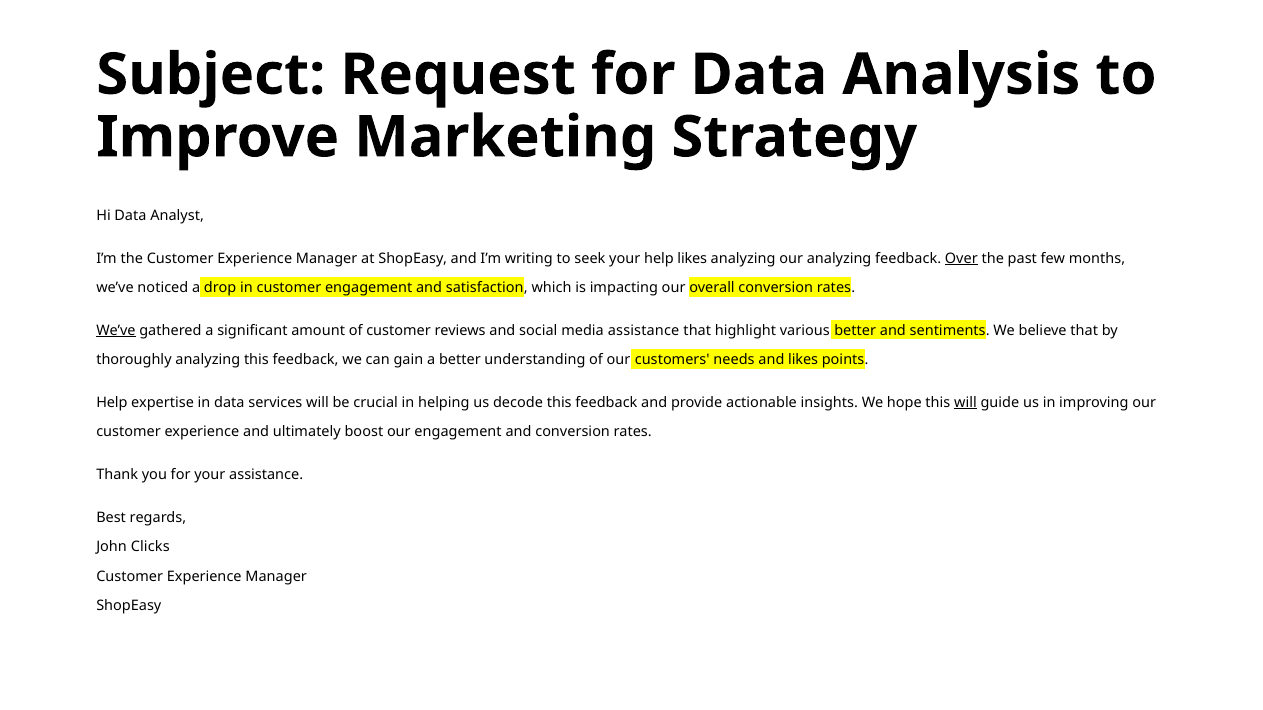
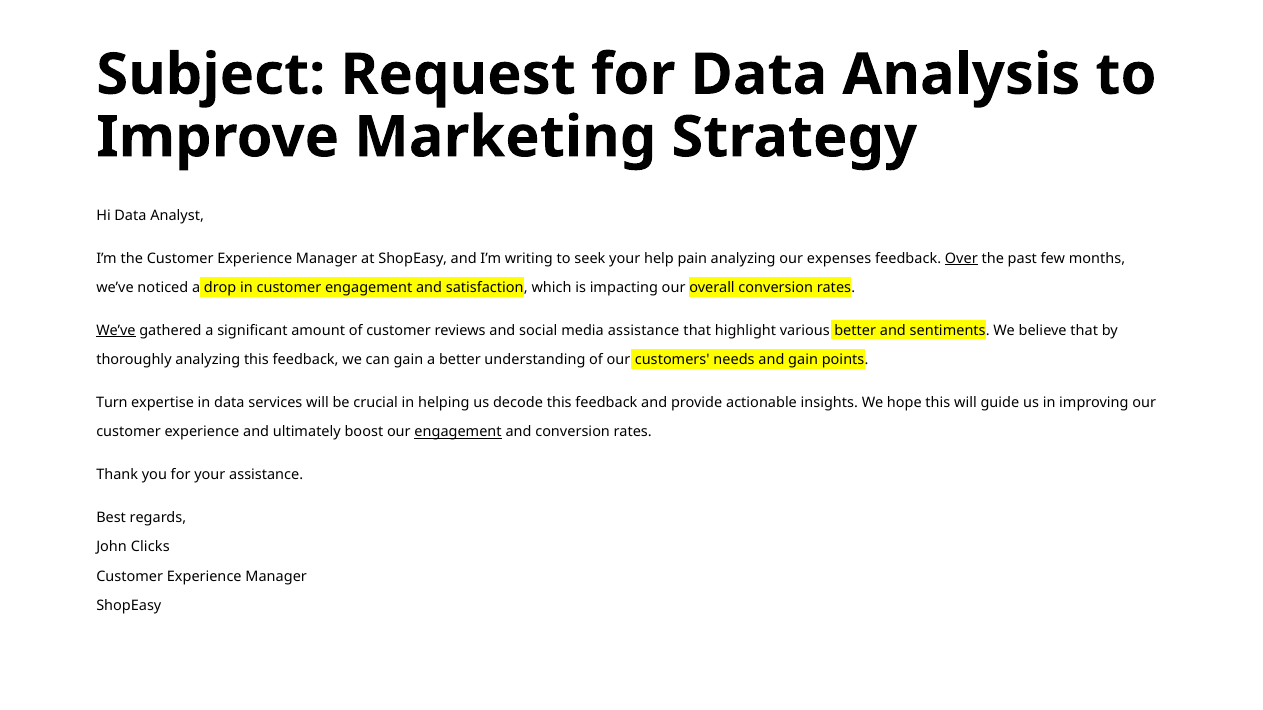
help likes: likes -> pain (692, 258)
our analyzing: analyzing -> expenses (839, 258)
and likes: likes -> gain (803, 360)
Help: Help -> Turn (112, 403)
will underline: present -> none (966, 403)
engagement underline: none -> present (458, 432)
